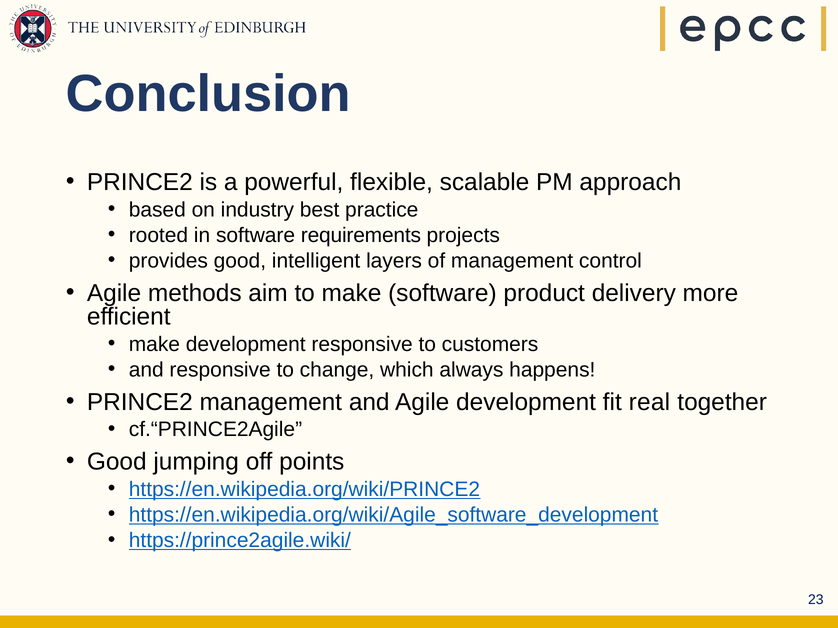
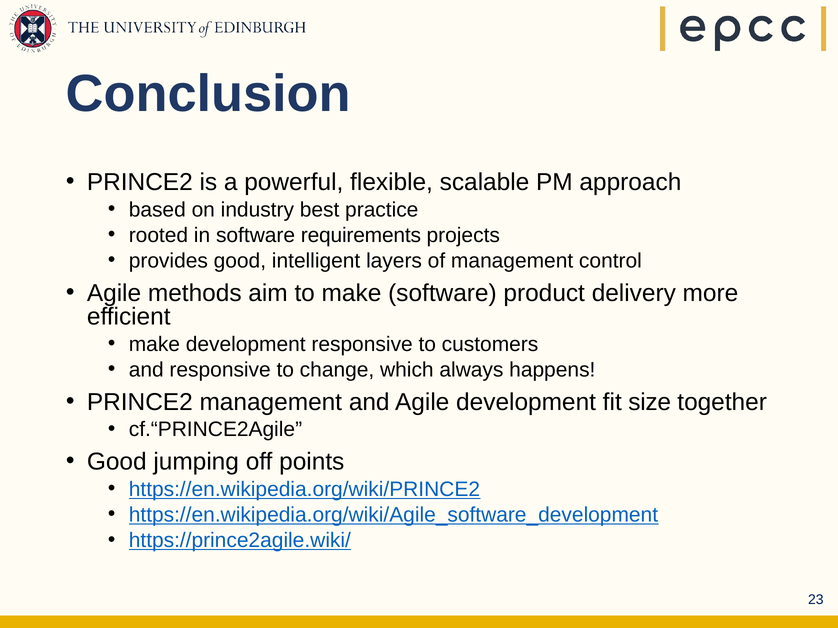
real: real -> size (650, 402)
